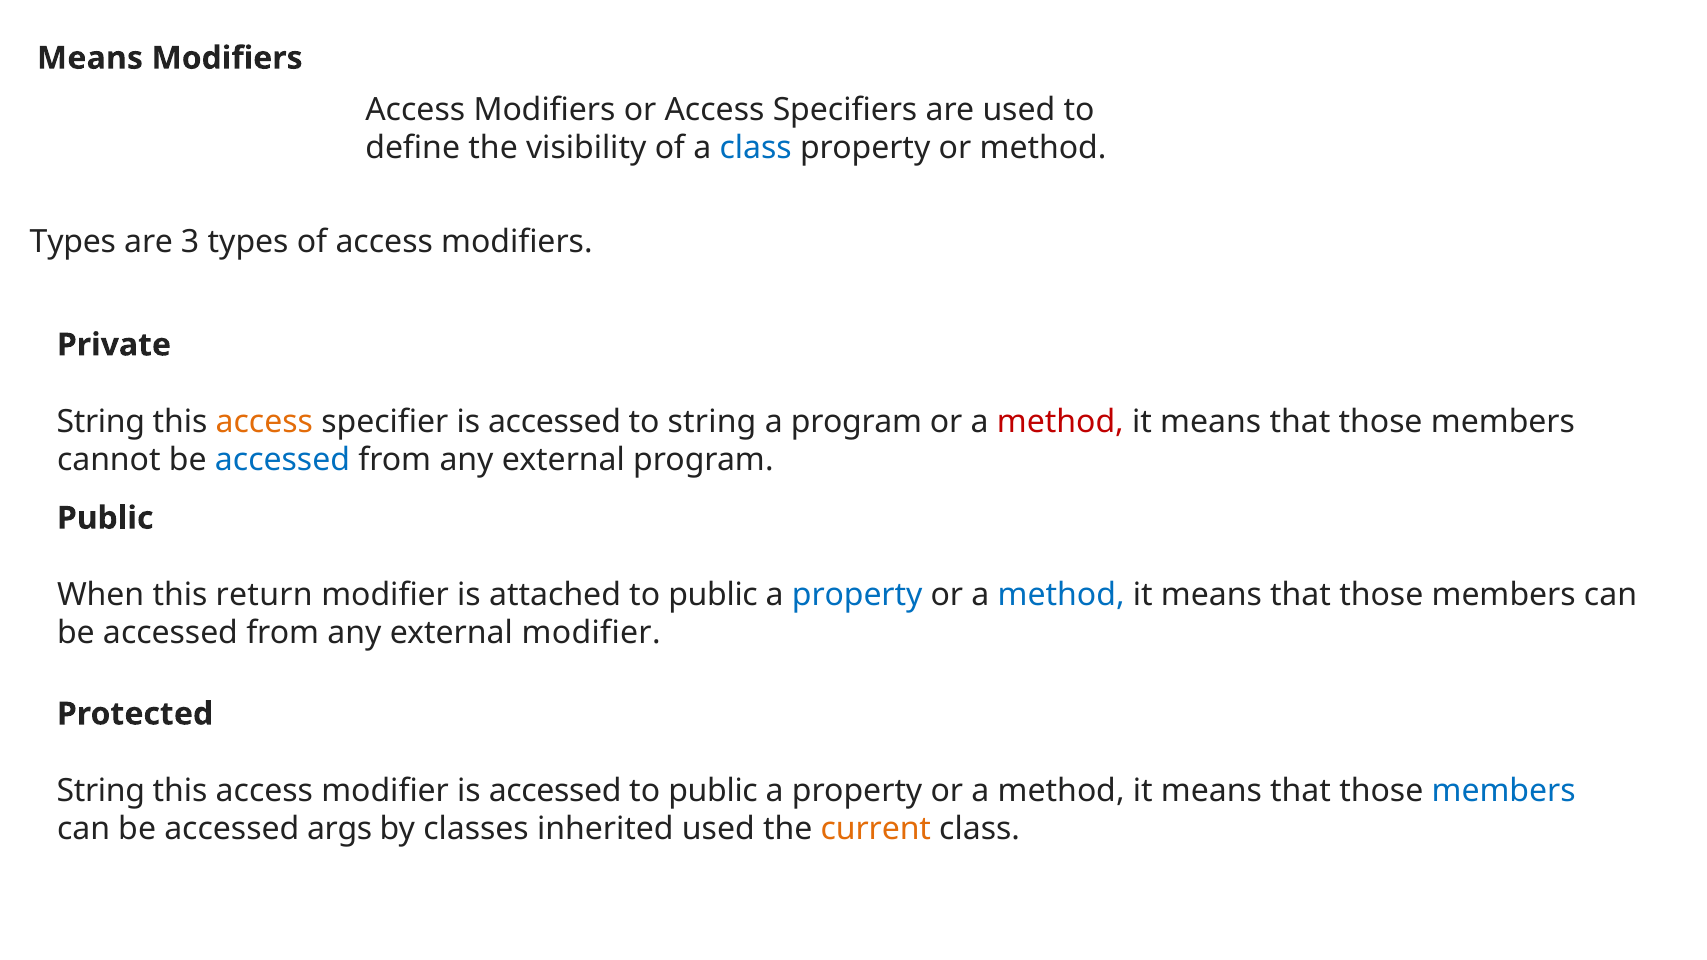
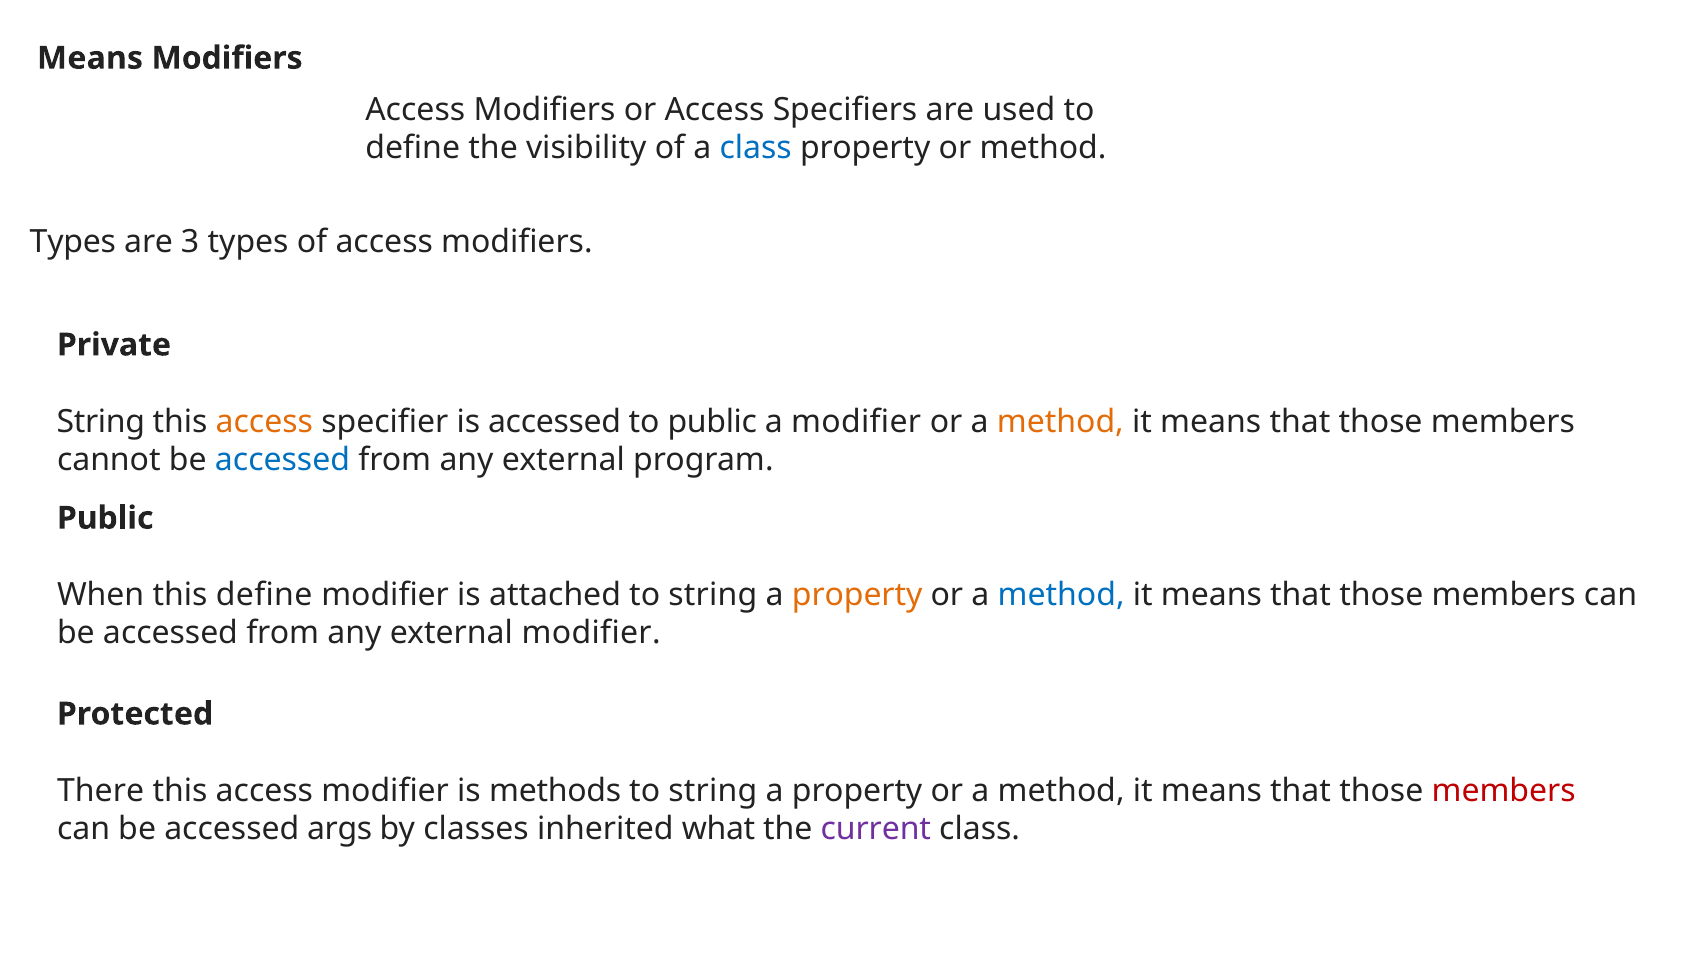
to string: string -> public (712, 422)
a program: program -> modifier (856, 422)
method colour: red -> orange (1060, 422)
this return: return -> define (264, 595)
attached to public: public -> string (713, 595)
property colour: blue -> orange (857, 595)
String: String -> There (101, 791)
modifier is accessed: accessed -> methods (555, 791)
public: public -> string (713, 791)
members colour: blue -> red (1504, 791)
inherited used: used -> what (719, 829)
current colour: orange -> purple (876, 829)
